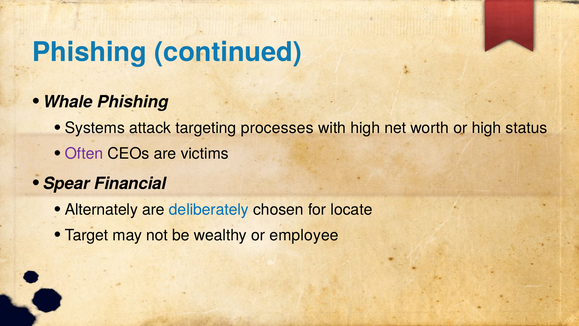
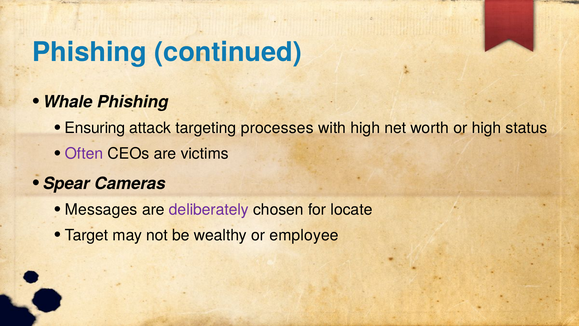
Systems: Systems -> Ensuring (95, 128)
Financial: Financial -> Cameras (130, 183)
Alternately: Alternately -> Messages (101, 210)
deliberately colour: blue -> purple (209, 210)
